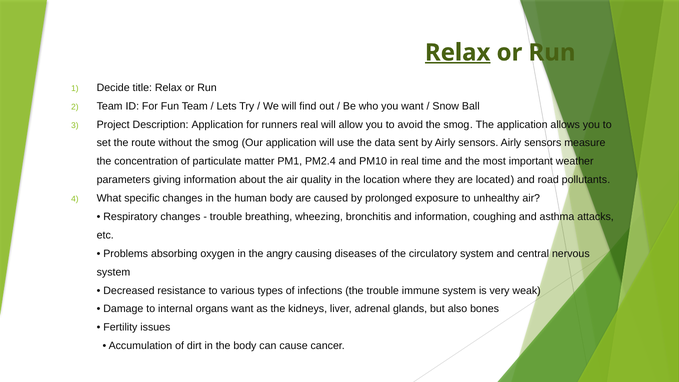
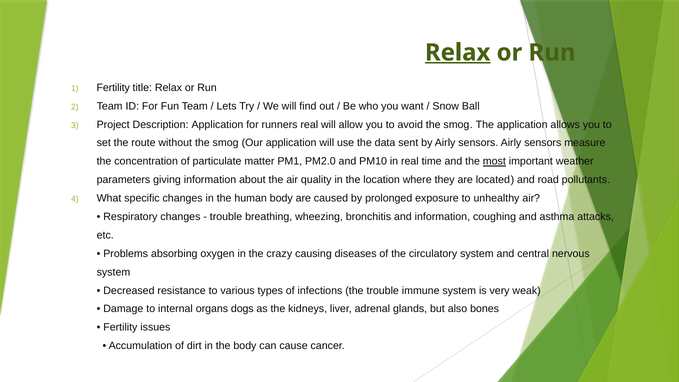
Decide: Decide -> Fertility (113, 88)
PM2.4: PM2.4 -> PM2.0 (320, 161)
most underline: none -> present (494, 161)
angry: angry -> crazy (279, 254)
organs want: want -> dogs (242, 309)
